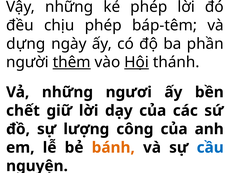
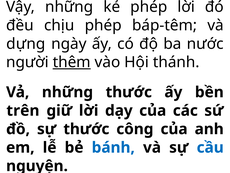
phần: phần -> nước (205, 44)
Hội underline: present -> none (137, 62)
những ngươi: ngươi -> thước (129, 92)
chết: chết -> trên (23, 110)
sự lượng: lượng -> thước (86, 129)
bánh colour: orange -> blue (113, 147)
